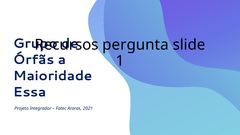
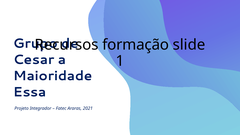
pergunta: pergunta -> formação (136, 45)
Órfãs: Órfãs -> Cesar (34, 60)
